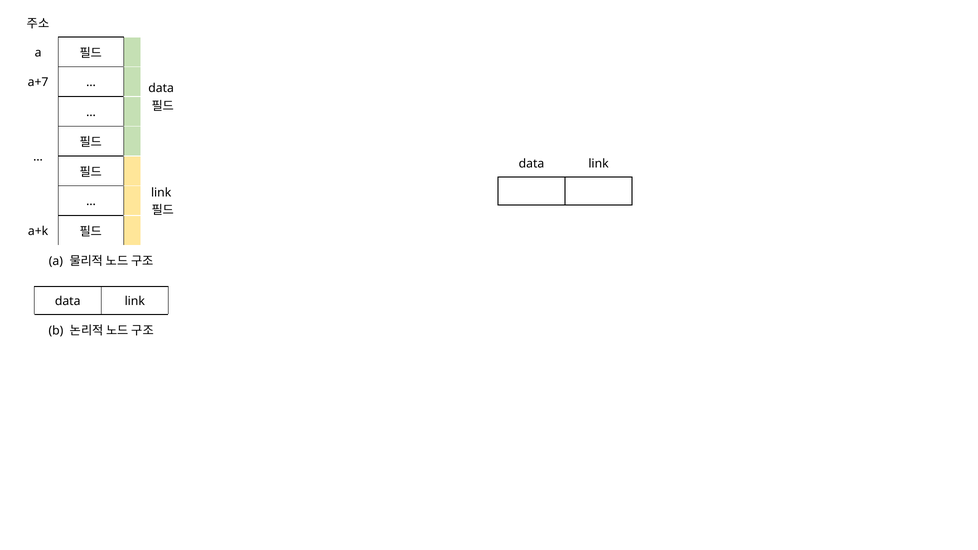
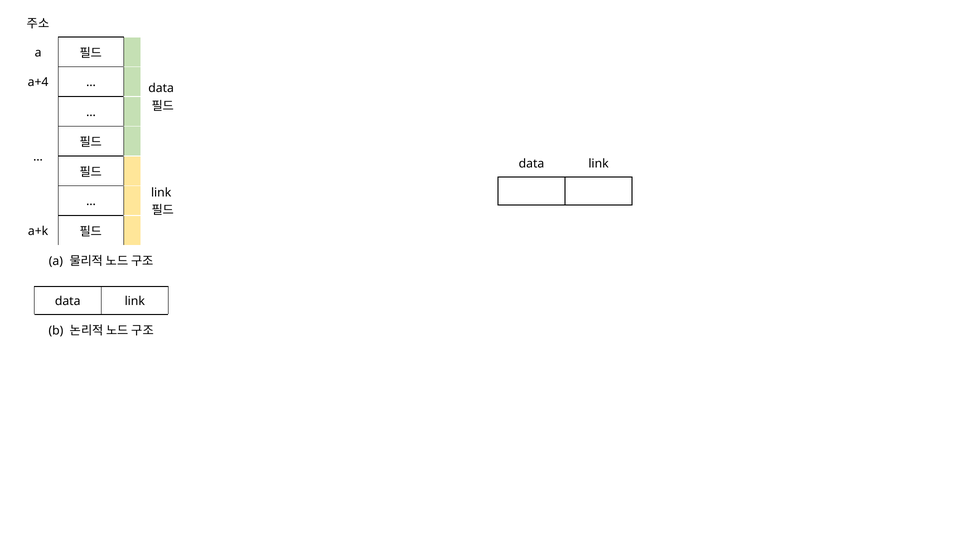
a+7: a+7 -> a+4 (38, 82)
